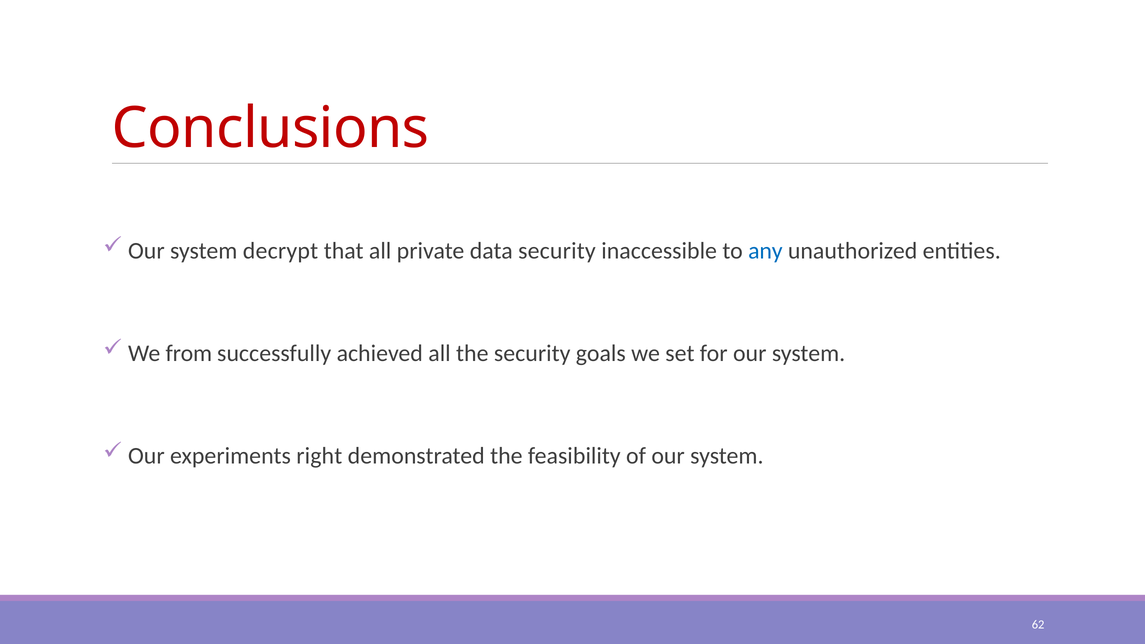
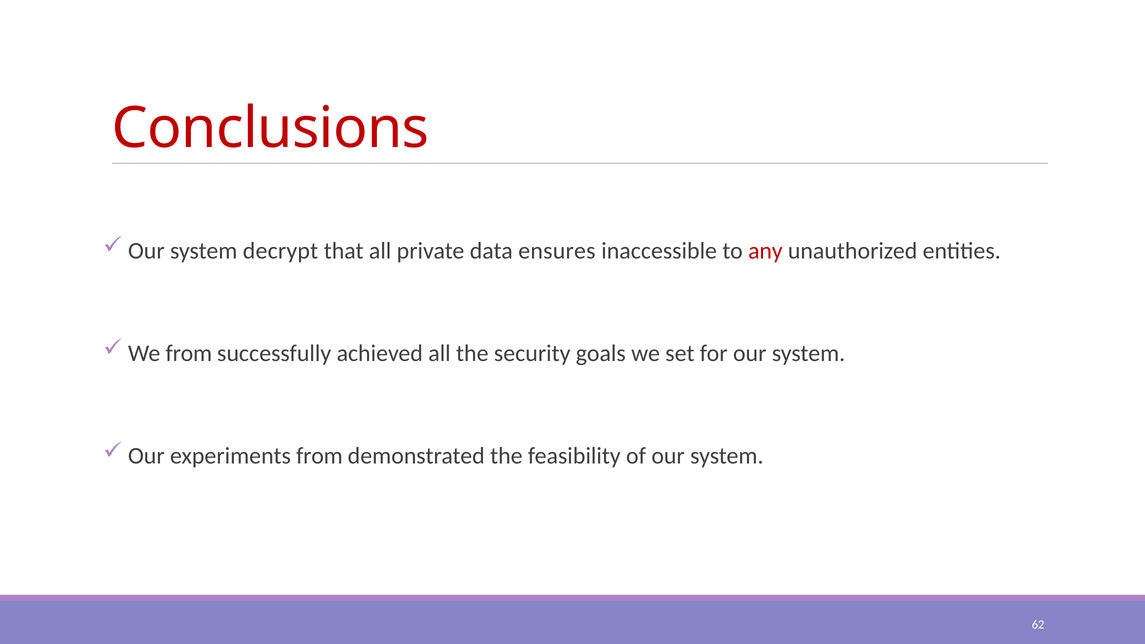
data security: security -> ensures (557, 251)
any colour: blue -> red (765, 251)
experiments right: right -> from (319, 456)
